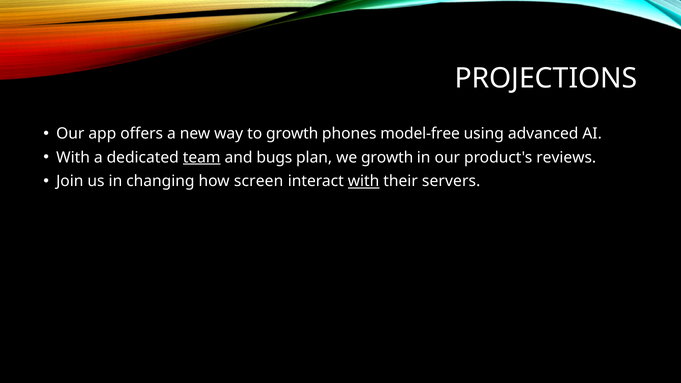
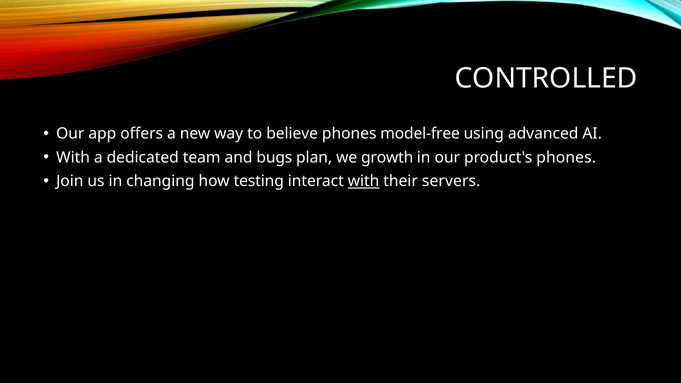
PROJECTIONS: PROJECTIONS -> CONTROLLED (546, 79)
to growth: growth -> believe (292, 133)
team underline: present -> none (202, 157)
product's reviews: reviews -> phones (566, 157)
screen: screen -> testing (259, 181)
